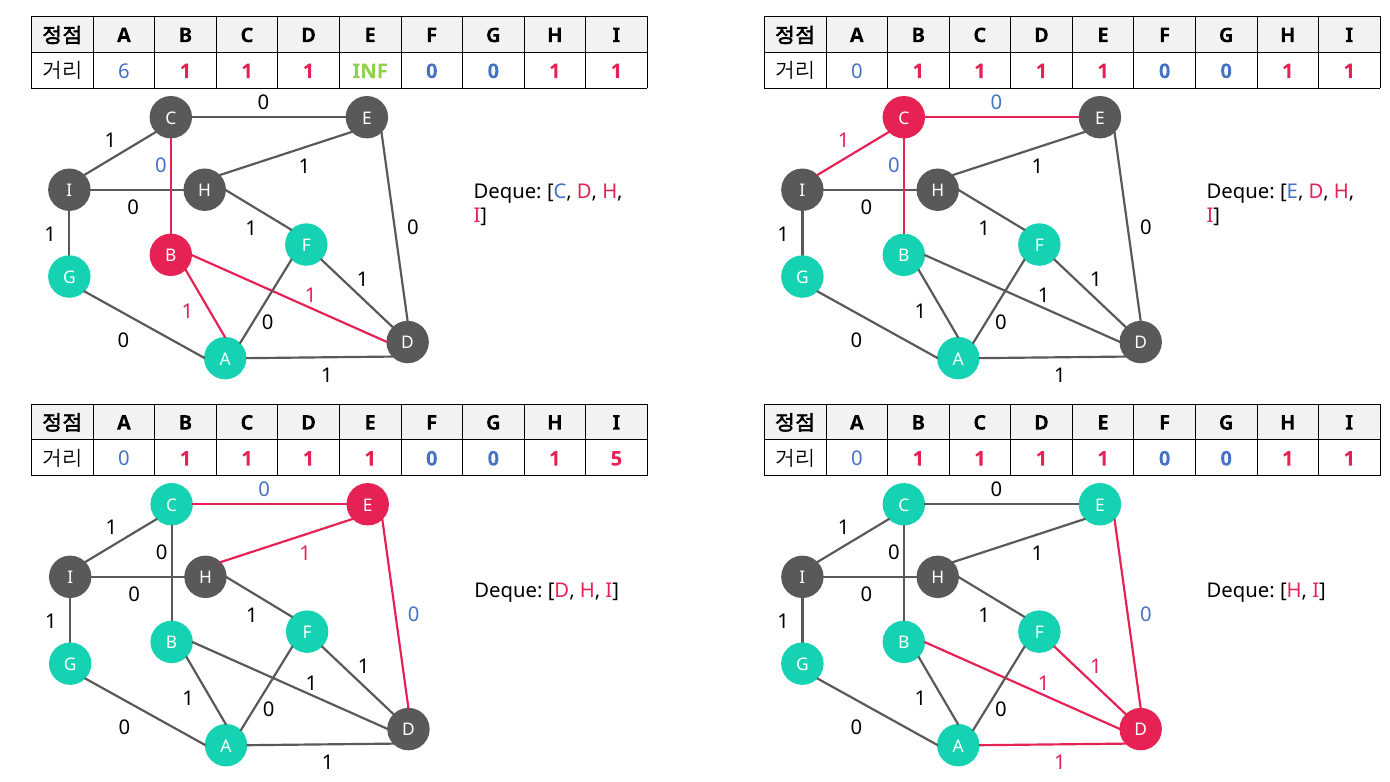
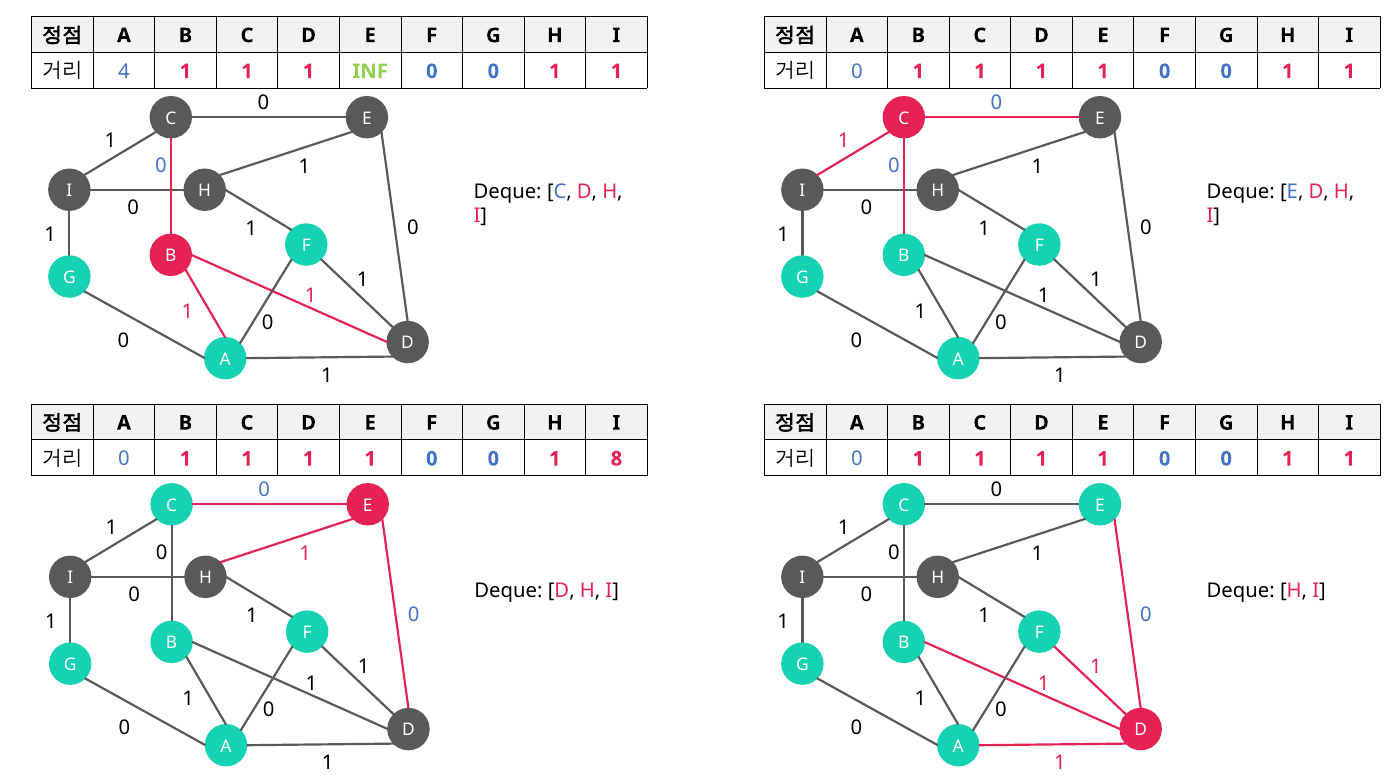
6: 6 -> 4 (124, 71)
5: 5 -> 8 (616, 459)
